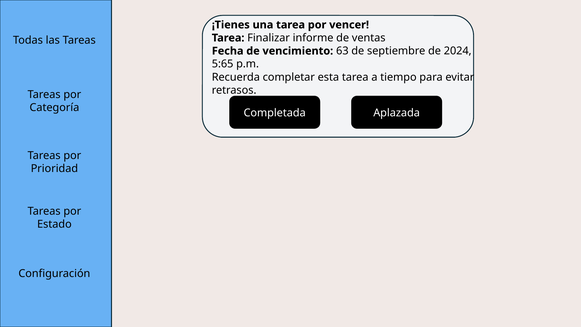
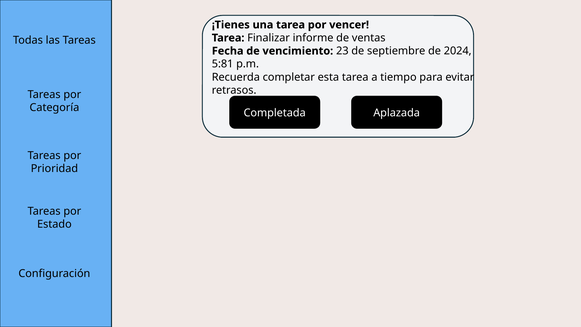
63: 63 -> 23 (342, 51)
5:65: 5:65 -> 5:81 (223, 64)
